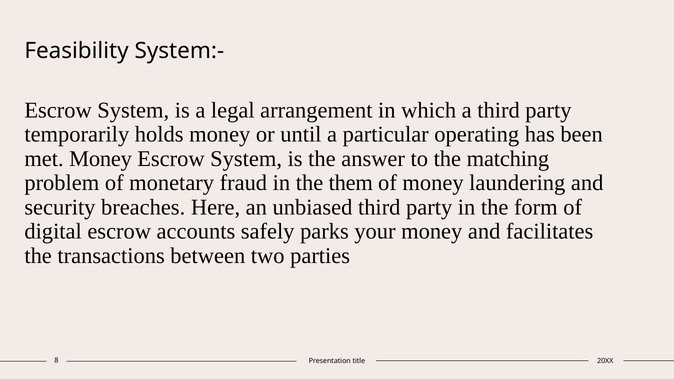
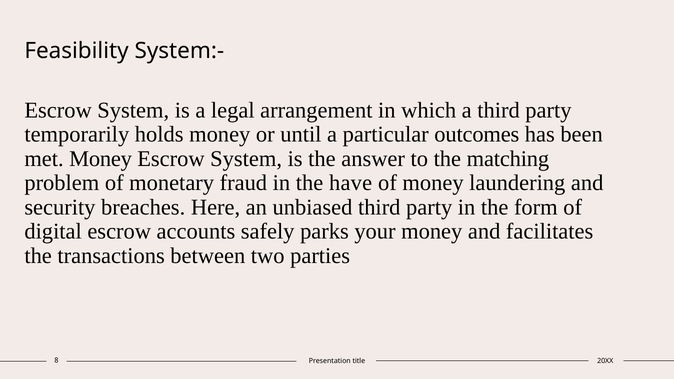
operating: operating -> outcomes (477, 135)
them: them -> have (351, 183)
